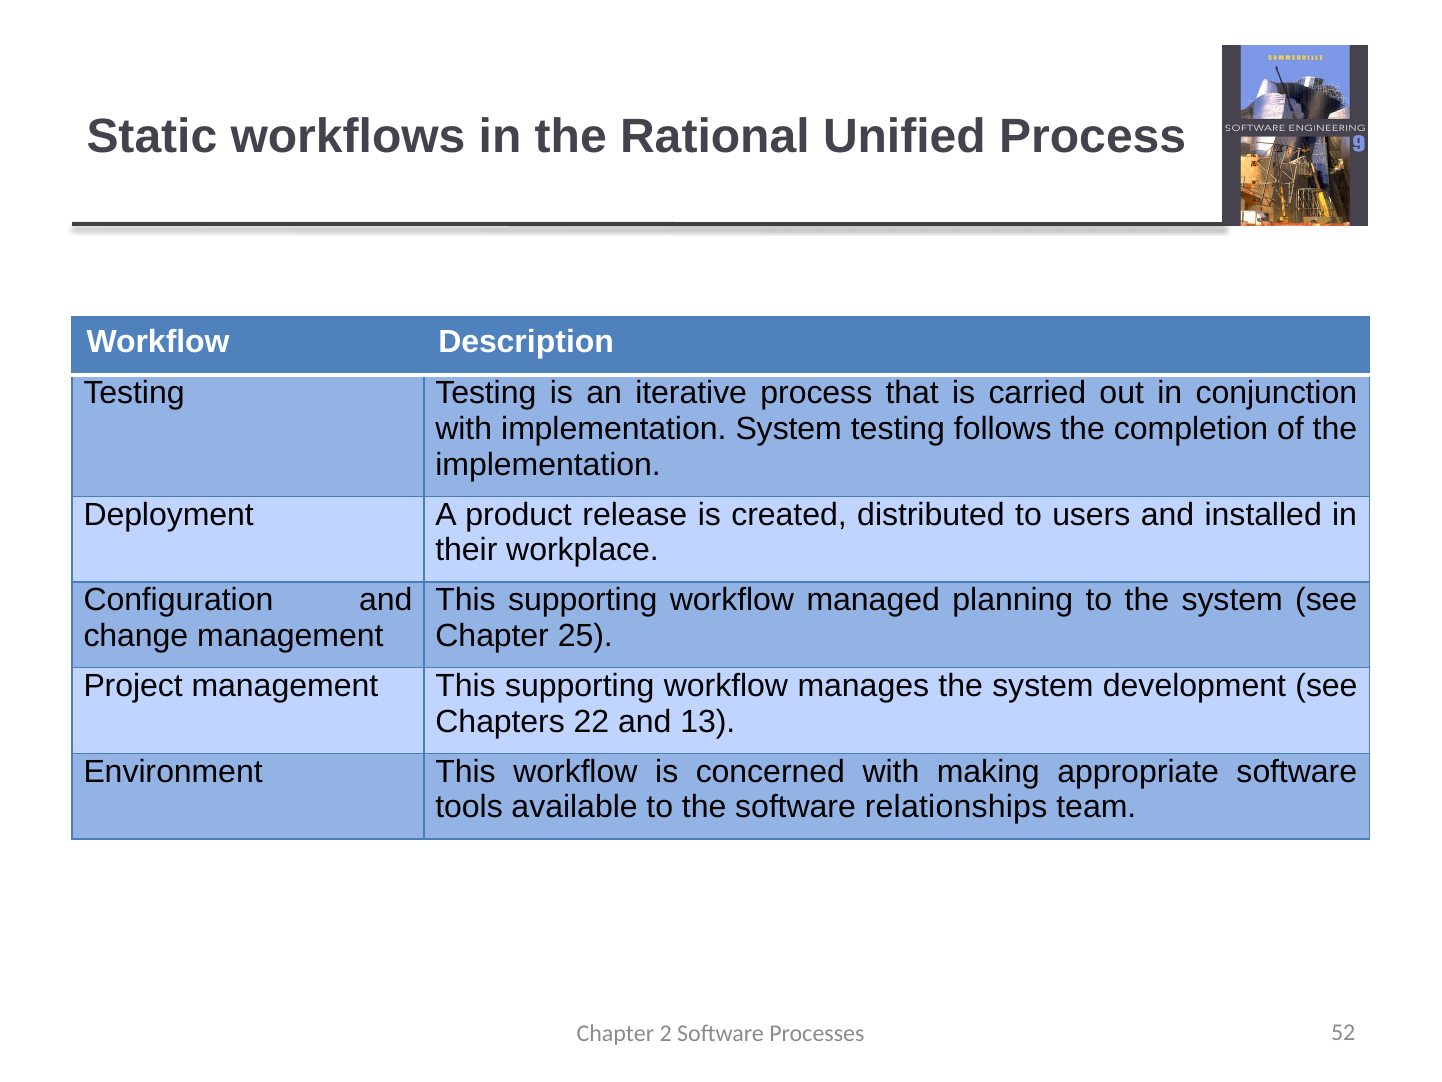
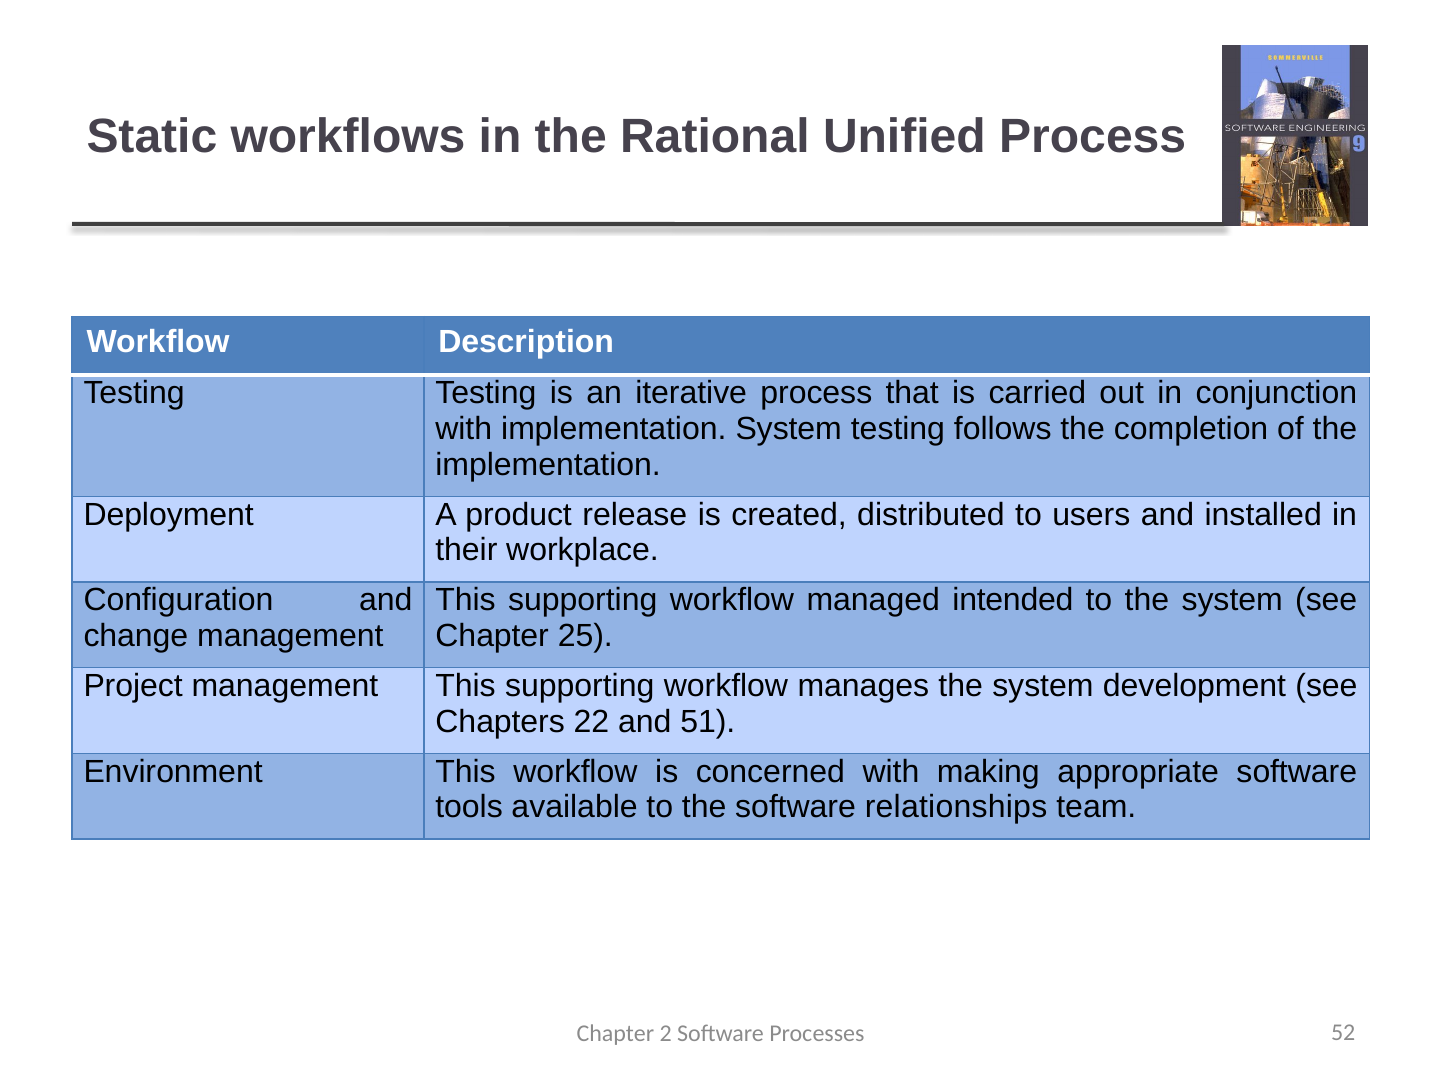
planning: planning -> intended (1013, 600)
13: 13 -> 51 (708, 721)
